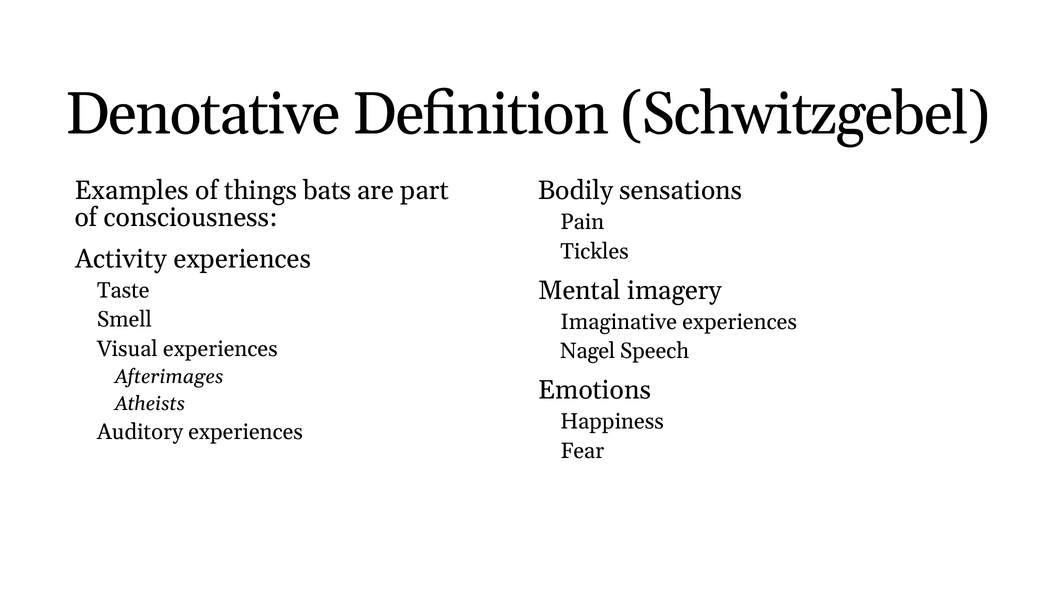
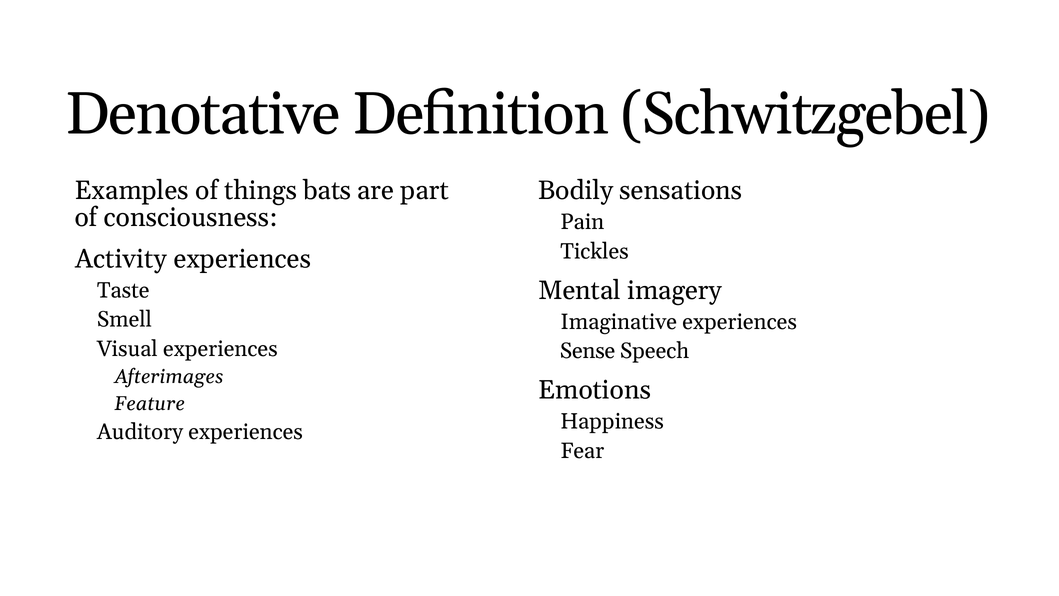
Nagel: Nagel -> Sense (588, 351)
Atheists: Atheists -> Feature (150, 404)
